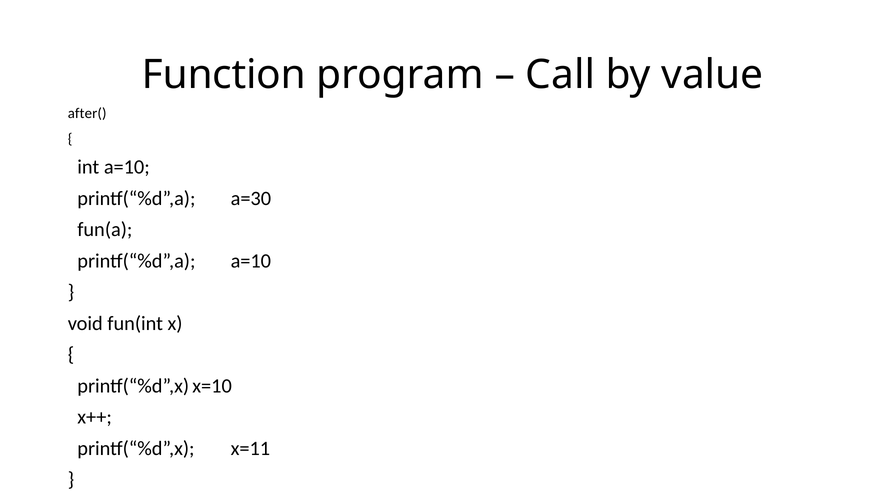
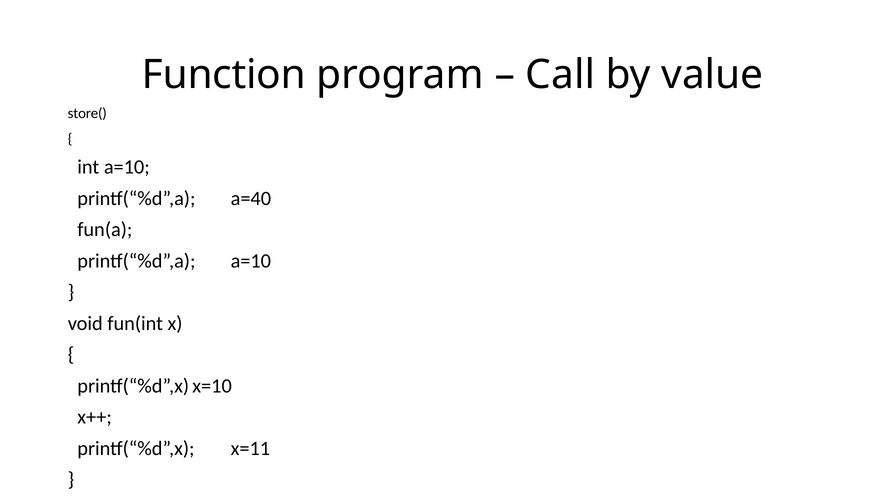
after(: after( -> store( (87, 114)
a=30: a=30 -> a=40 (251, 198)
